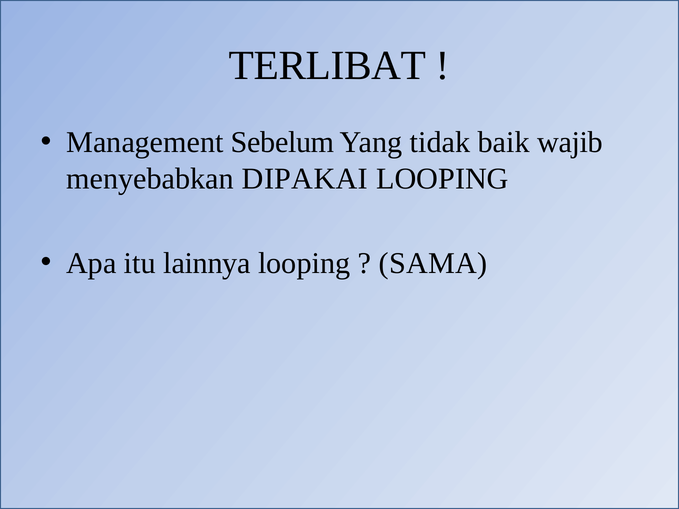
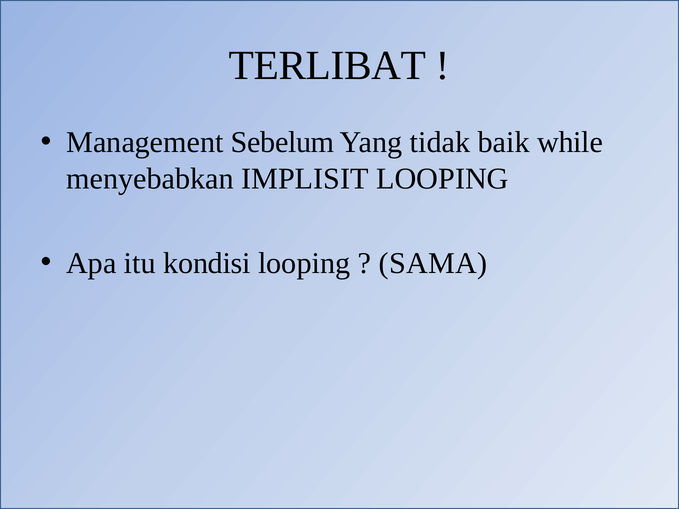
wajib: wajib -> while (570, 142)
DIPAKAI: DIPAKAI -> IMPLISIT (305, 179)
lainnya: lainnya -> kondisi (207, 263)
